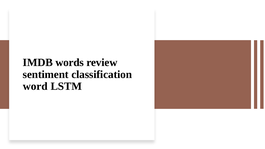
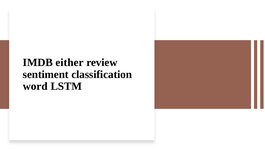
words: words -> either (70, 63)
